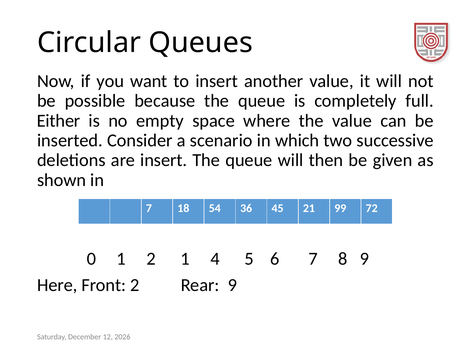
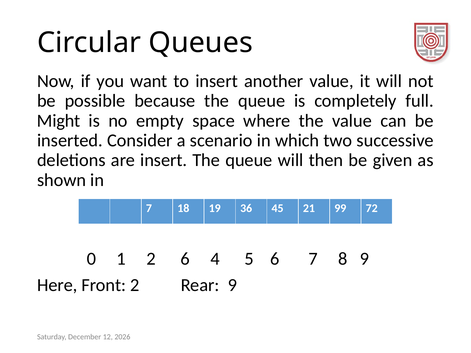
Either: Either -> Might (59, 121)
54: 54 -> 19 (215, 209)
2 1: 1 -> 6 (185, 259)
